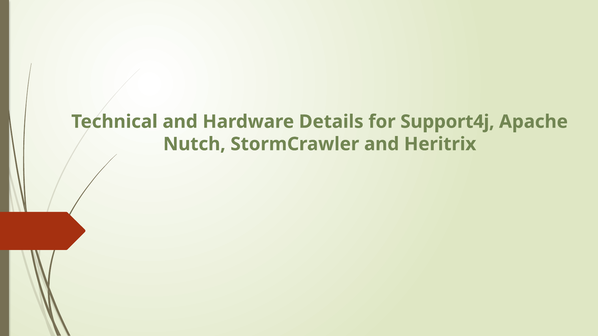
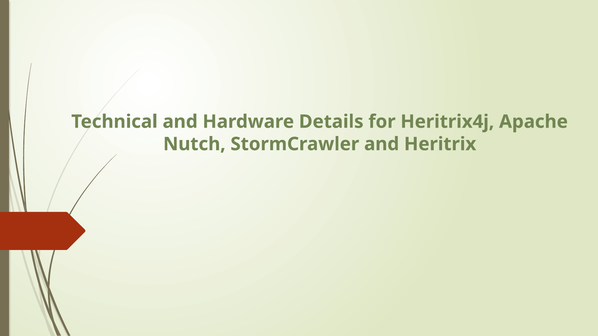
Support4j: Support4j -> Heritrix4j (447, 122)
